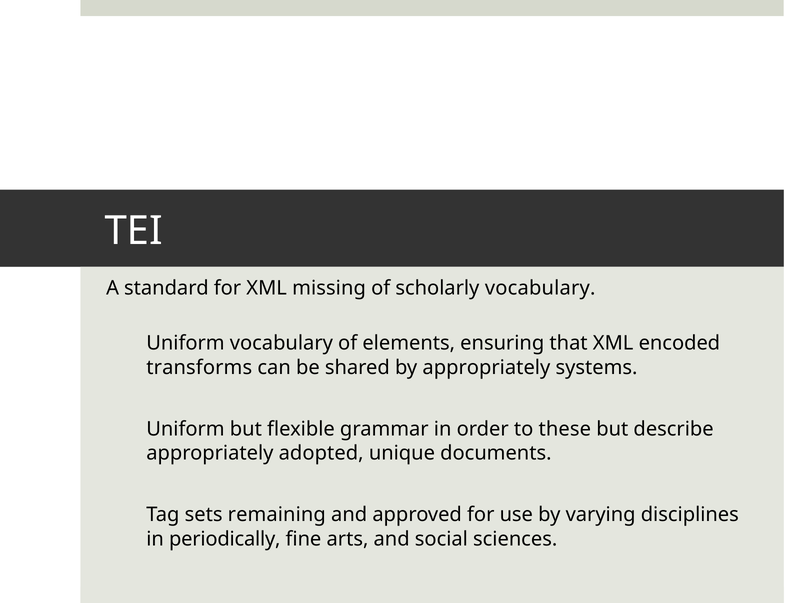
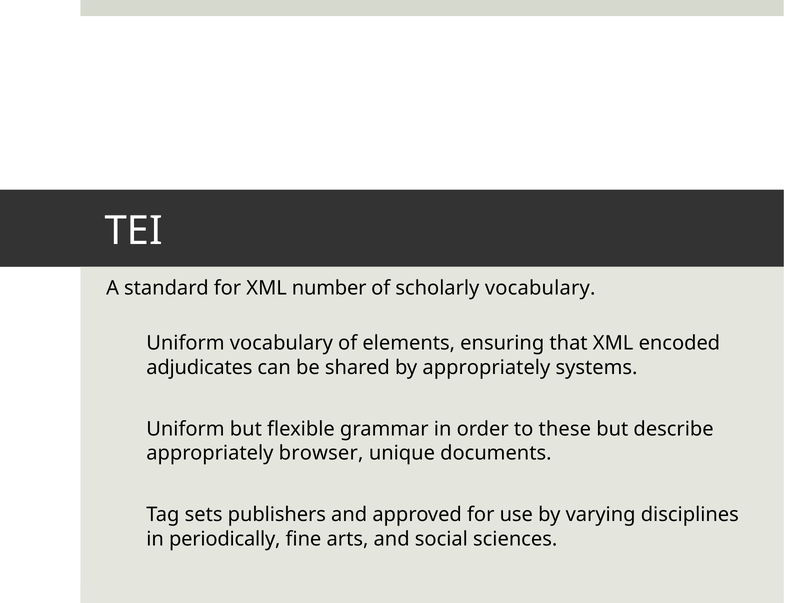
missing: missing -> number (329, 288)
transforms: transforms -> adjudicates (199, 367)
adopted: adopted -> browser (321, 453)
remaining: remaining -> publishers (277, 515)
